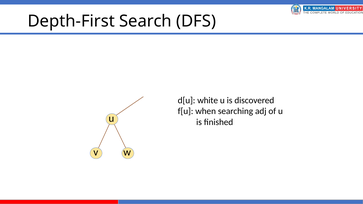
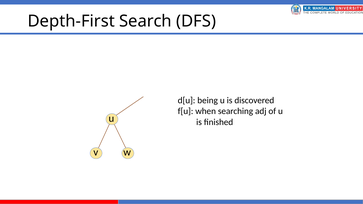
white: white -> being (208, 100)
